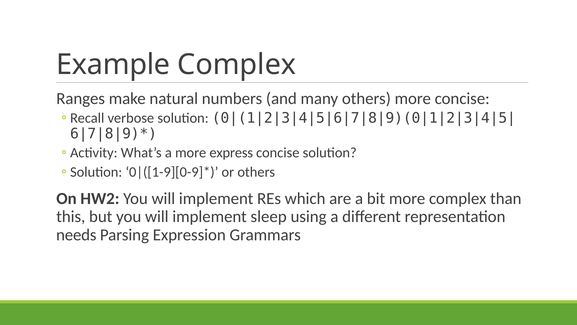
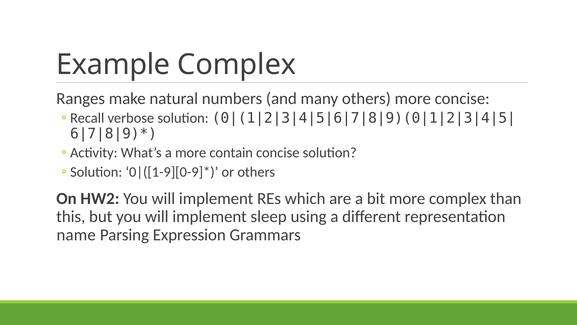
express: express -> contain (231, 153)
needs: needs -> name (76, 235)
